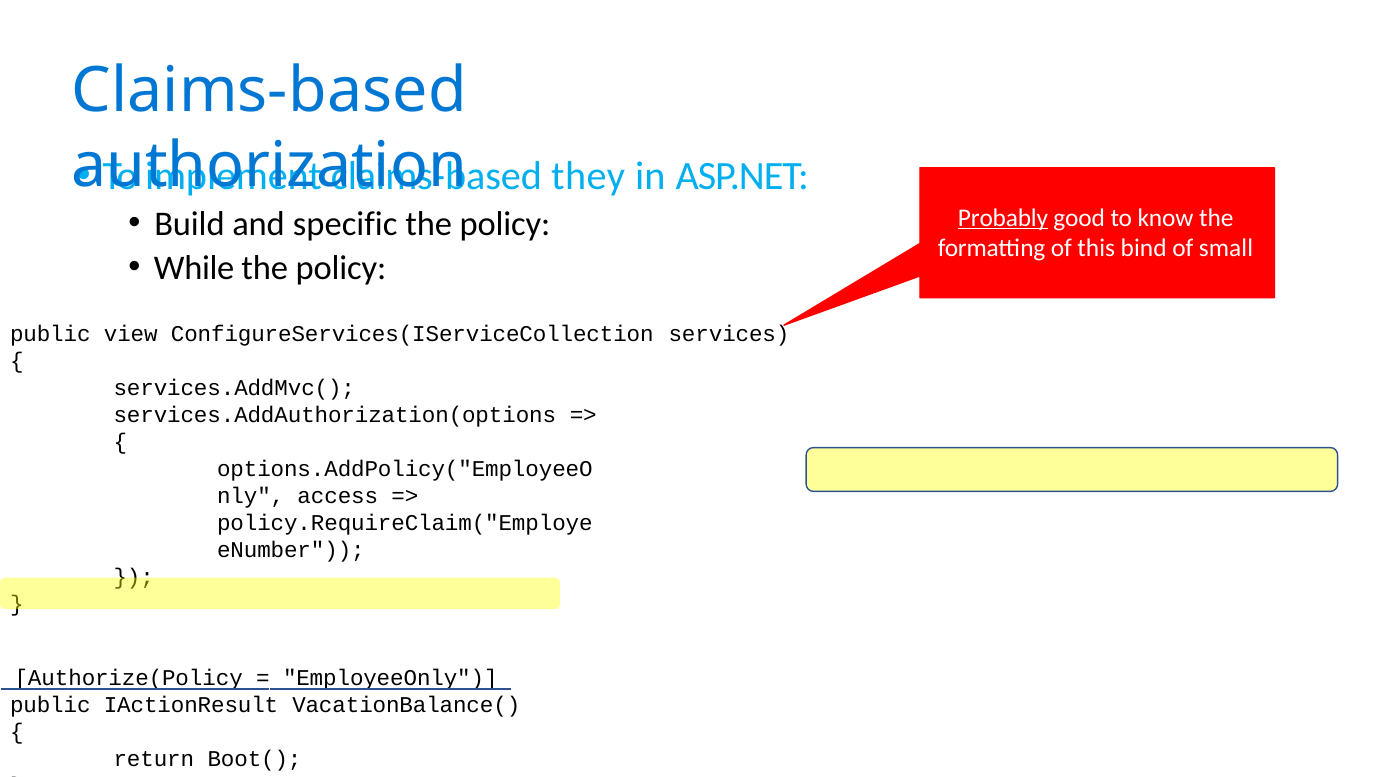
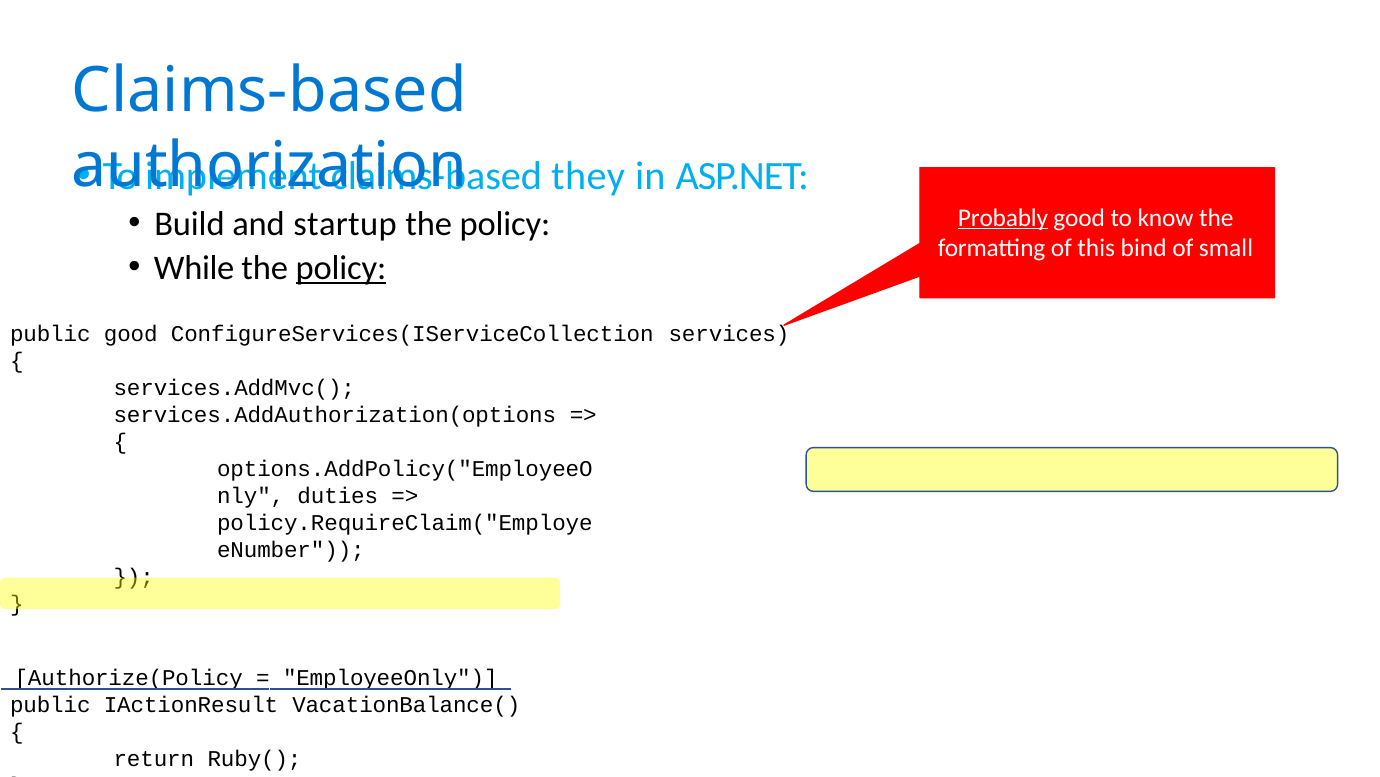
specific: specific -> startup (345, 224)
policy underline: none -> present (341, 268)
public view: view -> good (131, 334)
access: access -> duties (338, 496)
Boot(: Boot( -> Ruby( (255, 759)
